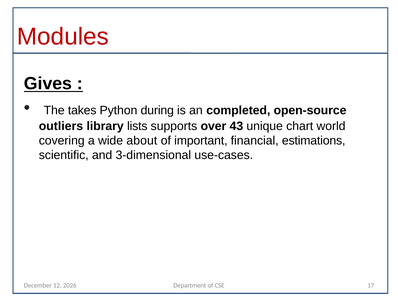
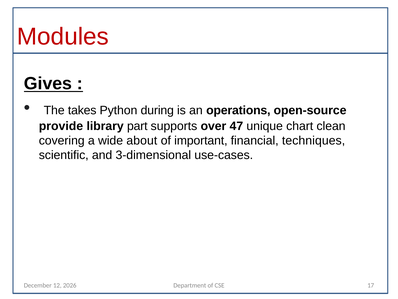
completed: completed -> operations (238, 110)
outliers: outliers -> provide (61, 126)
lists: lists -> part (137, 126)
43: 43 -> 47 (236, 126)
world: world -> clean (331, 126)
estimations: estimations -> techniques (314, 140)
